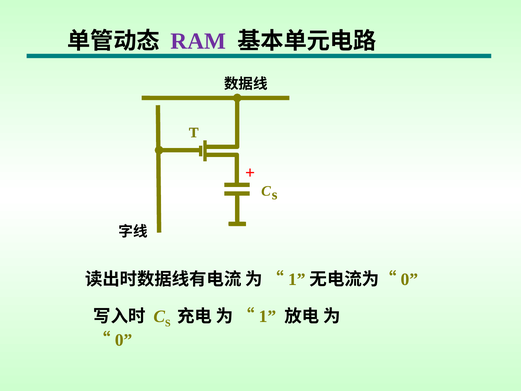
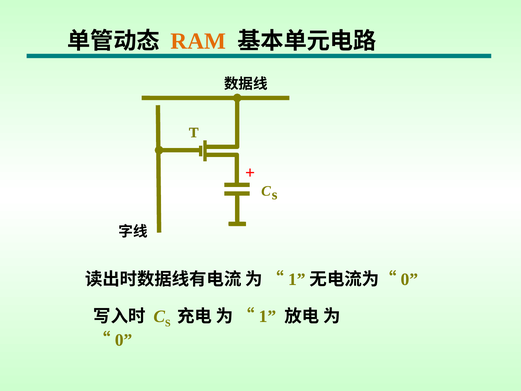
RAM colour: purple -> orange (198, 41)
